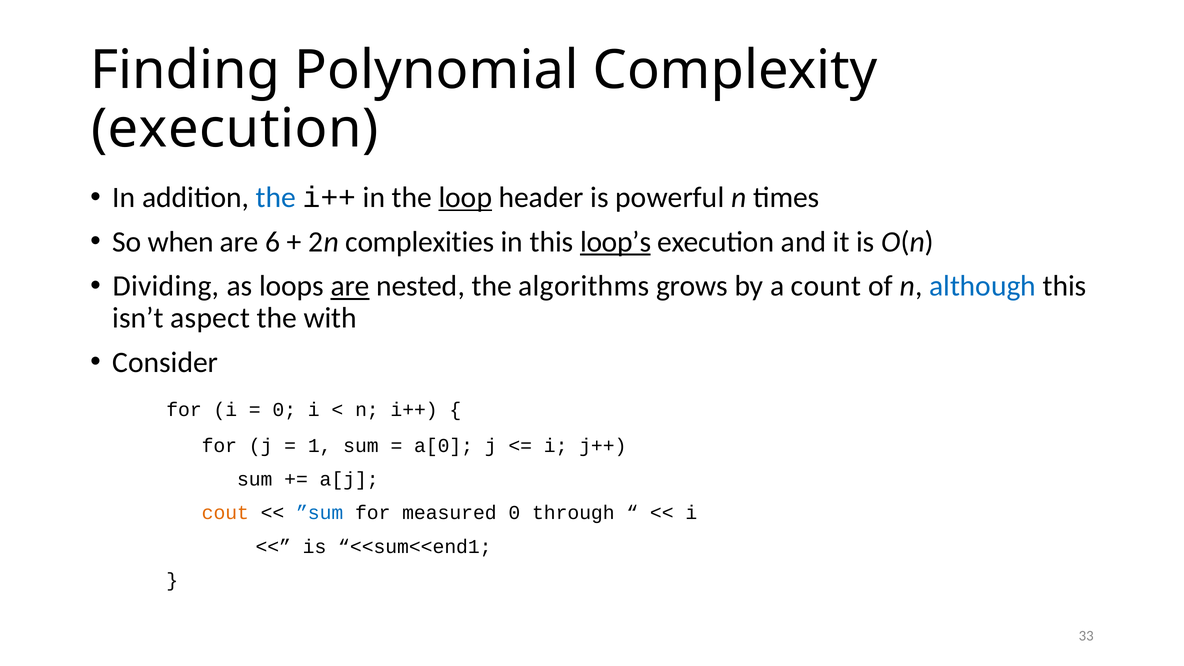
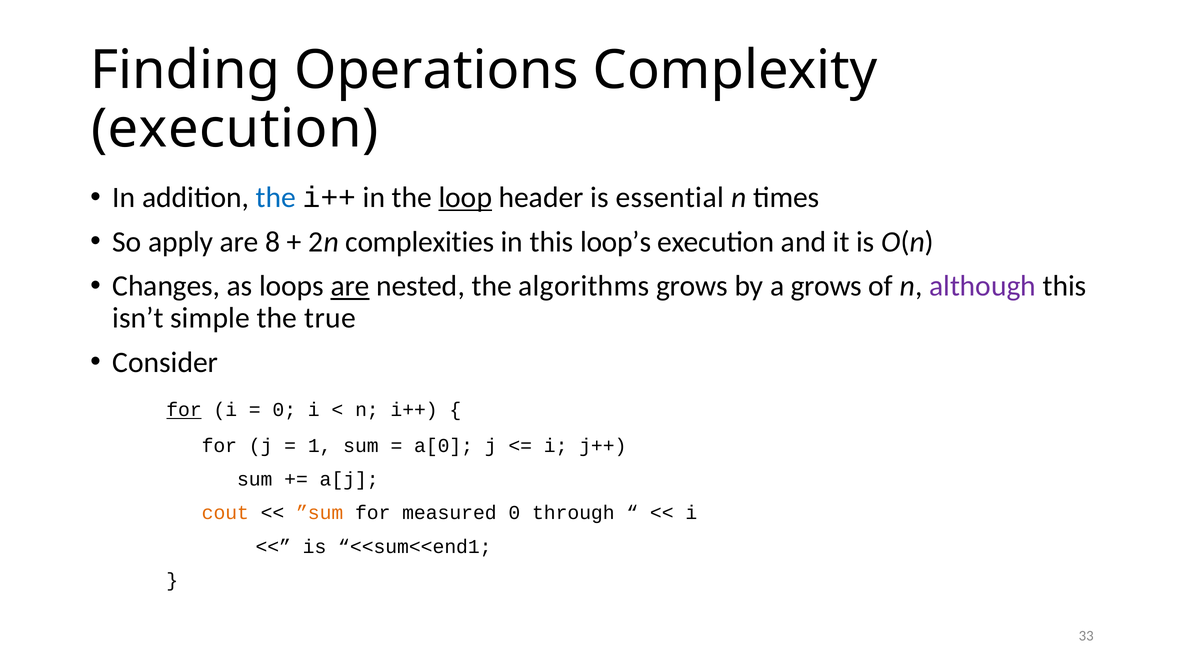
Polynomial: Polynomial -> Operations (437, 70)
powerful: powerful -> essential (670, 198)
when: when -> apply (181, 242)
6: 6 -> 8 (273, 242)
loop’s underline: present -> none (616, 242)
Dividing: Dividing -> Changes (166, 286)
a count: count -> grows (826, 286)
although colour: blue -> purple (983, 286)
aspect: aspect -> simple (210, 318)
with: with -> true (330, 318)
for underline: none -> present (184, 410)
”sum colour: blue -> orange (320, 513)
